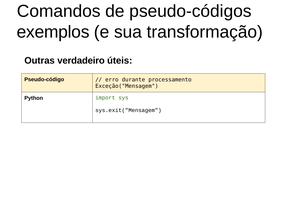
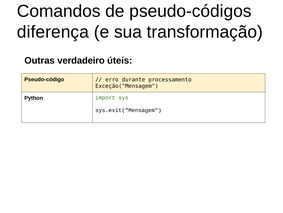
exemplos: exemplos -> diferença (53, 32)
